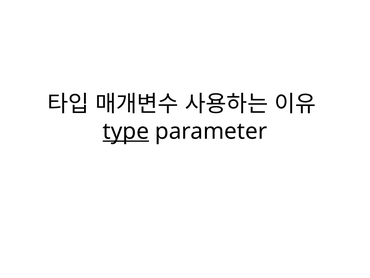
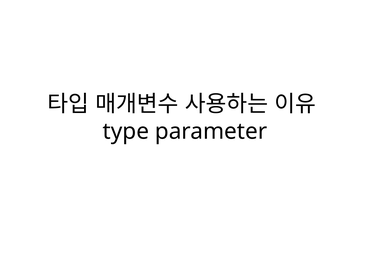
type underline: present -> none (126, 131)
